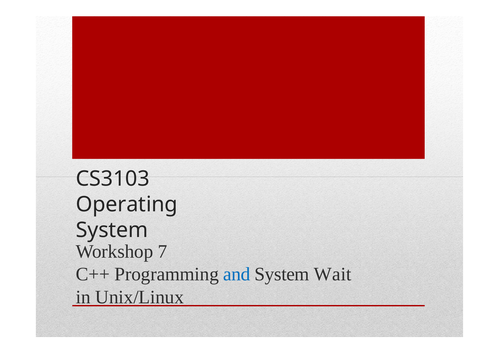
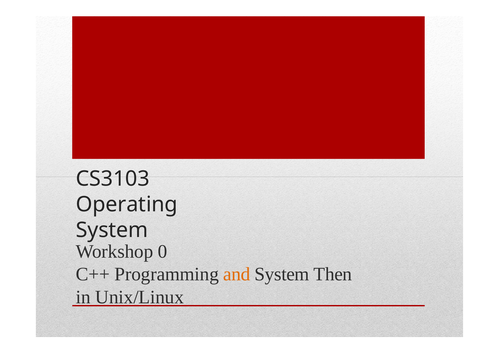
7: 7 -> 0 (163, 251)
and colour: blue -> orange (237, 274)
Wait: Wait -> Then (333, 274)
